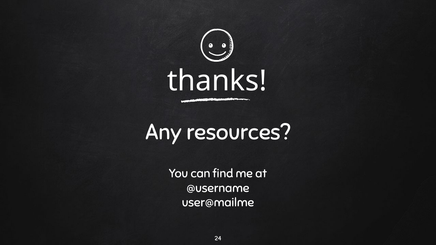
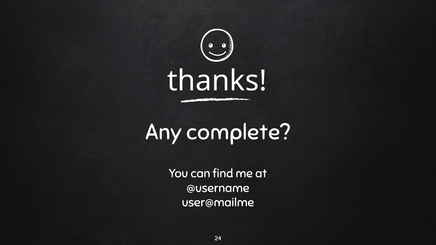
resources: resources -> complete (238, 132)
